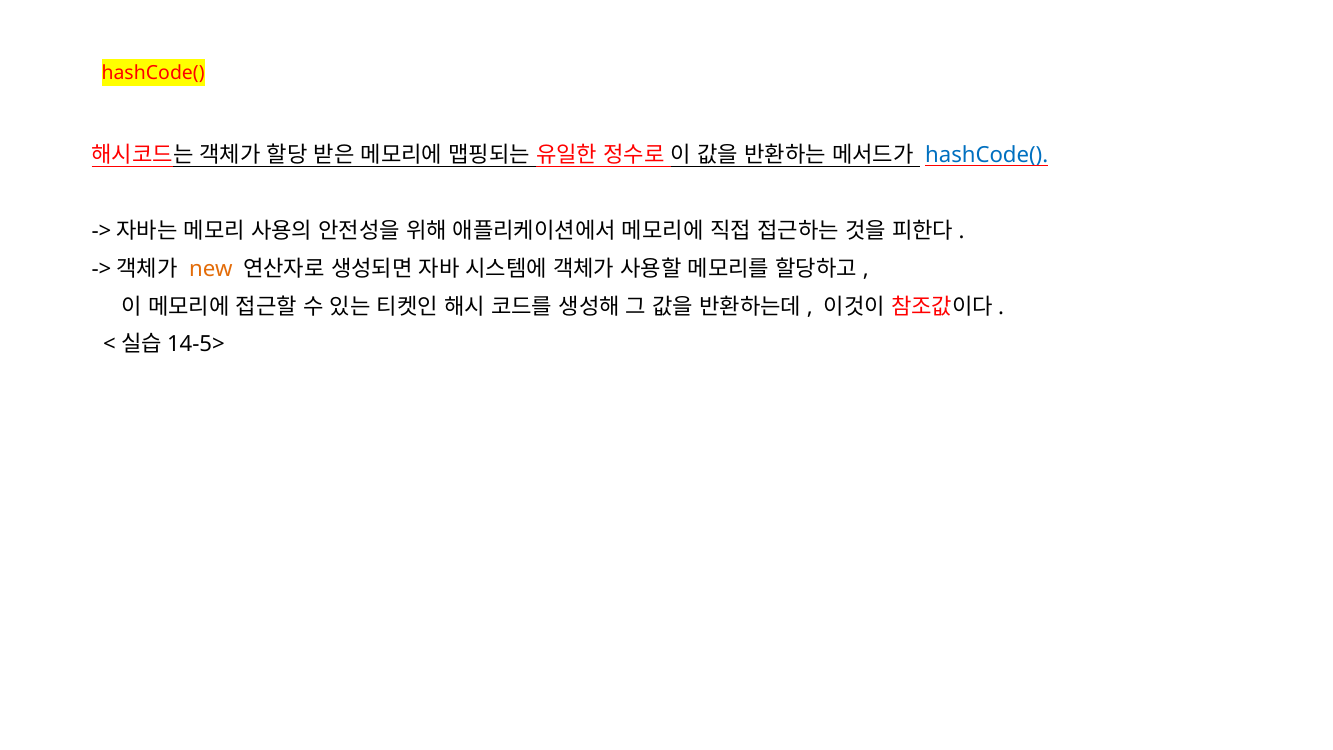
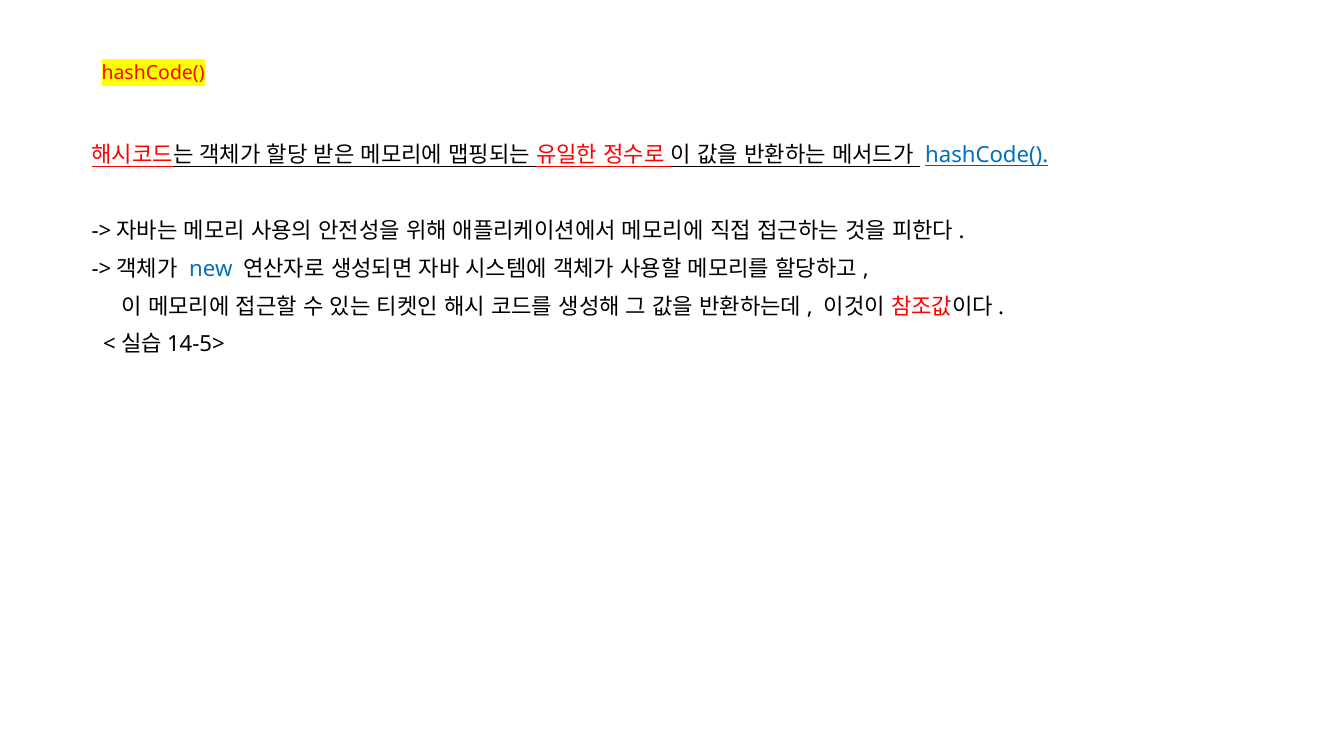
new colour: orange -> blue (211, 269)
